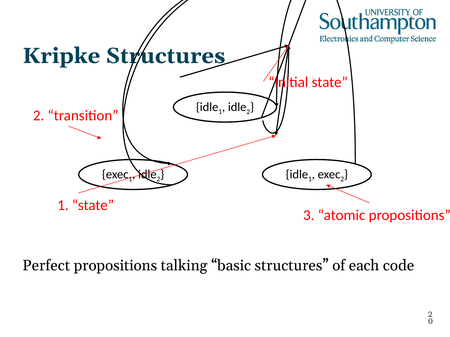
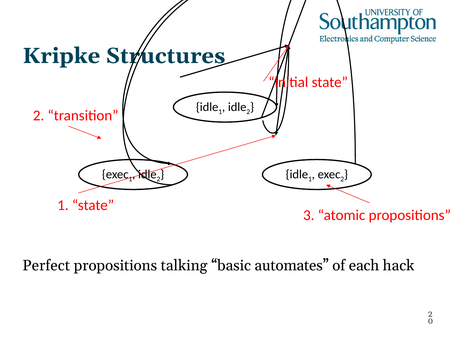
basic structures: structures -> automates (292, 266)
code: code -> hack (399, 266)
